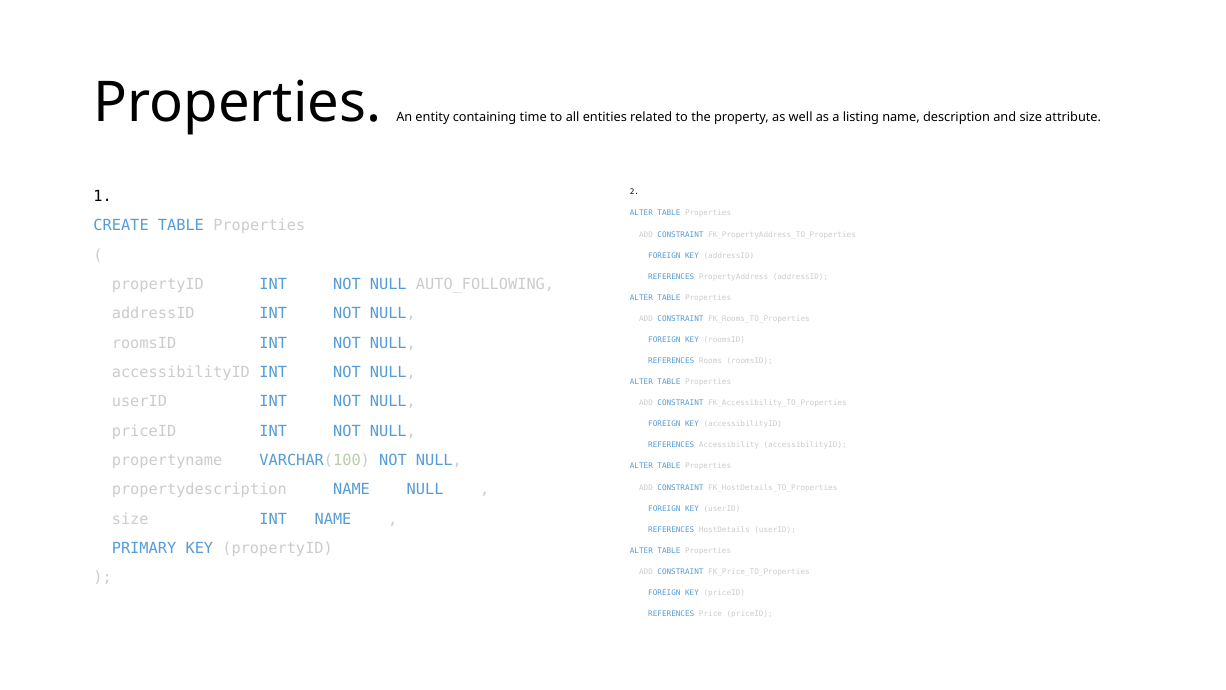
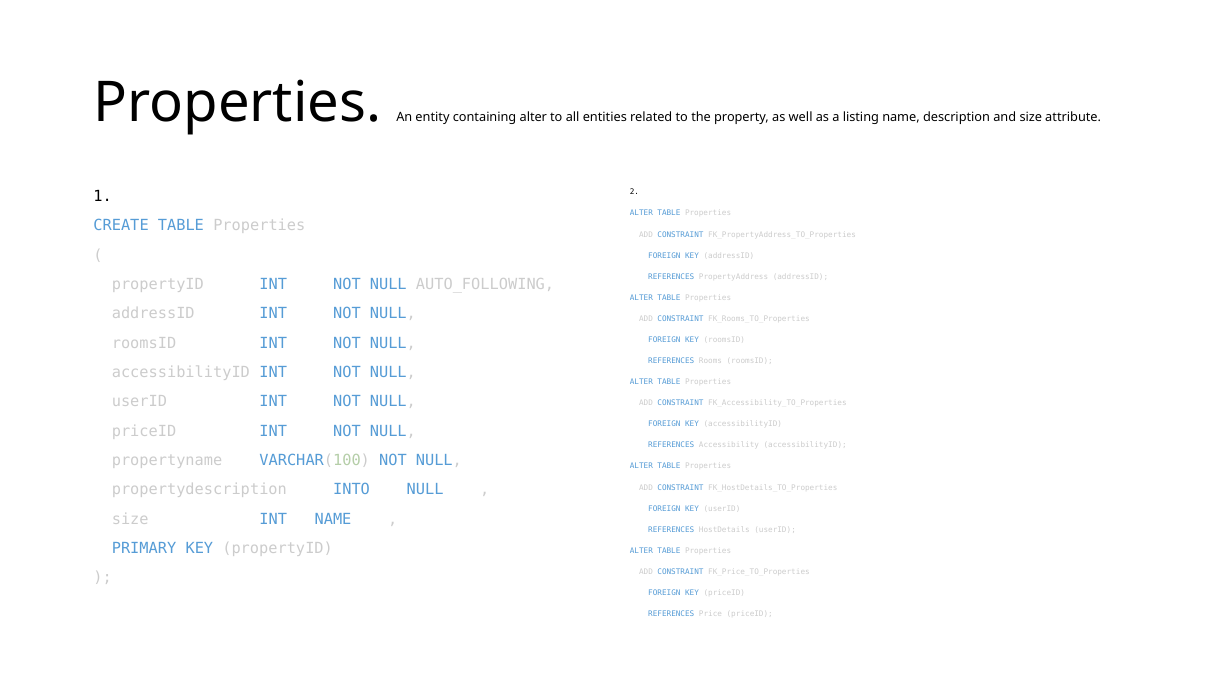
containing time: time -> alter (533, 117)
propertydescription NAME: NAME -> INTO (352, 490)
